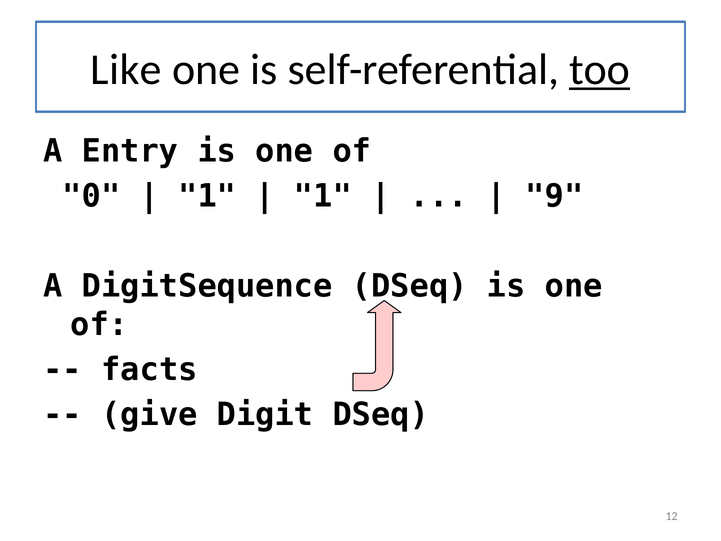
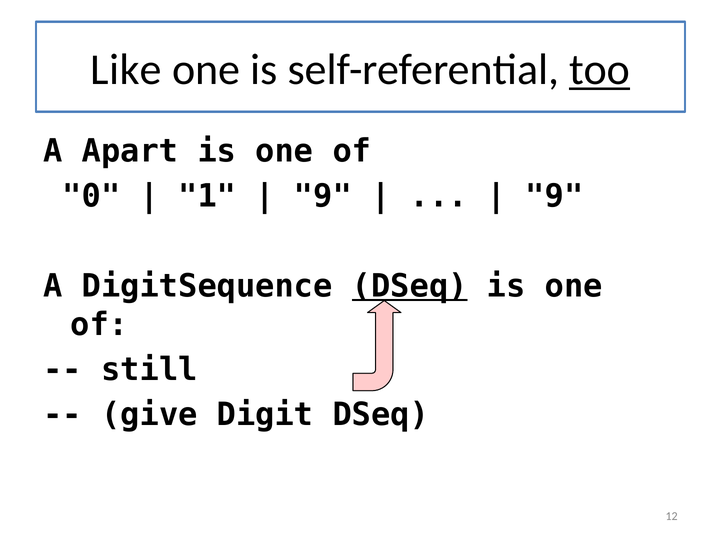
Entry: Entry -> Apart (130, 151)
1: 1 -> 9 (323, 196)
DSeq underline: none -> present (410, 286)
facts: facts -> still (149, 369)
